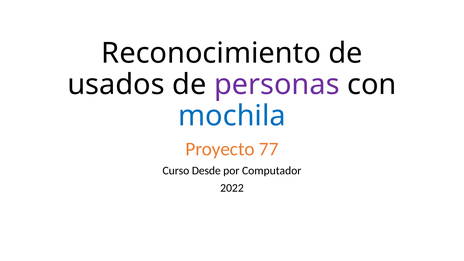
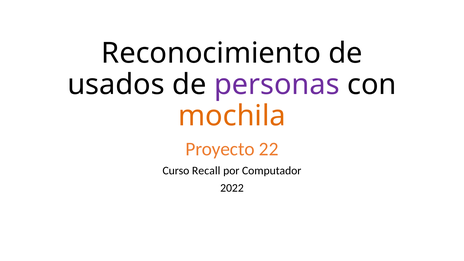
mochila colour: blue -> orange (232, 116)
77: 77 -> 22 (269, 149)
Desde: Desde -> Recall (206, 171)
